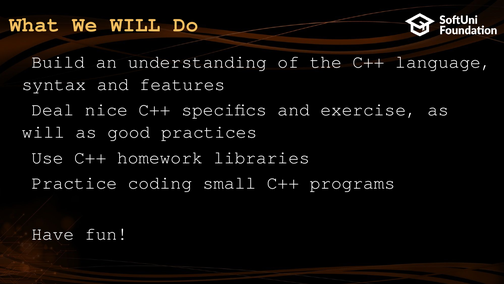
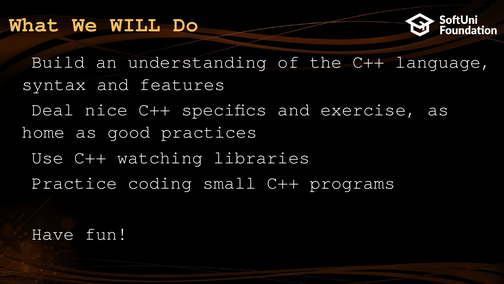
will: will -> home (43, 132)
homework: homework -> watching (160, 157)
